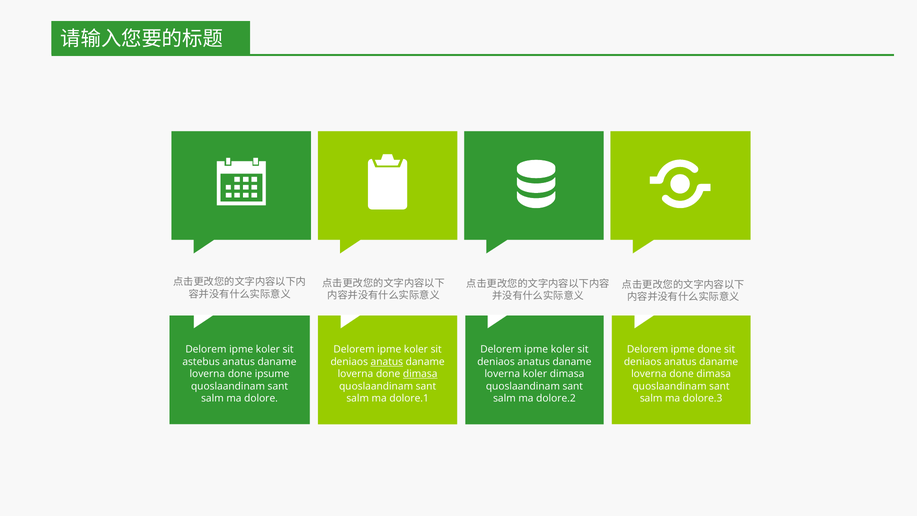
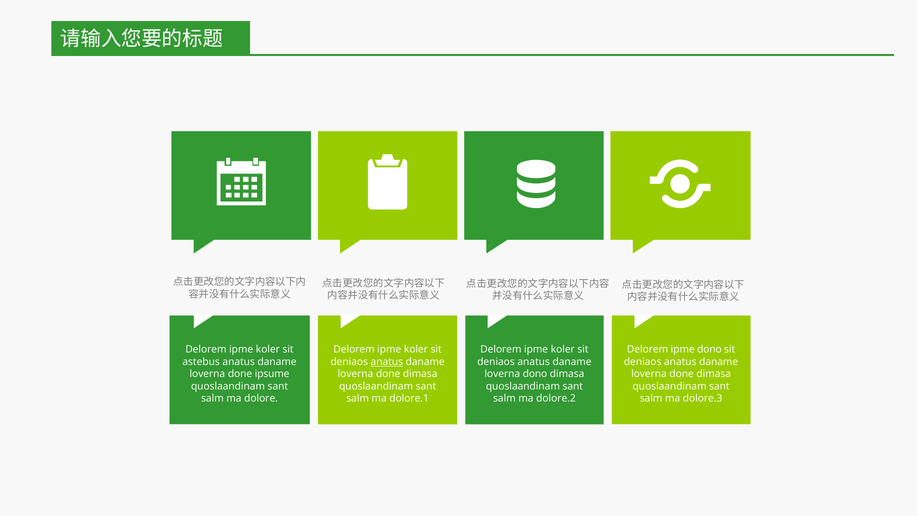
ipme done: done -> dono (709, 350)
dimasa underline: present -> none (420, 374)
loverna koler: koler -> dono (535, 374)
